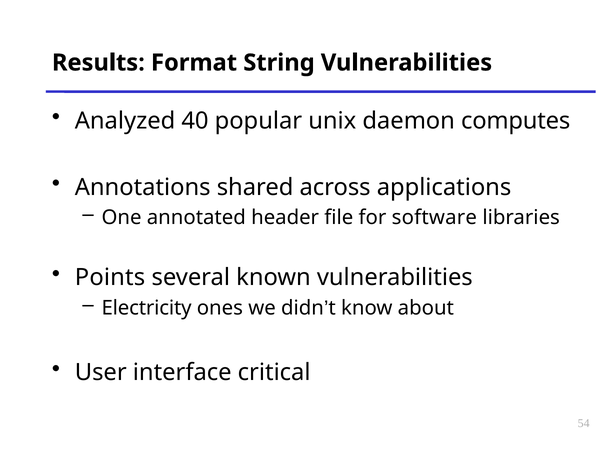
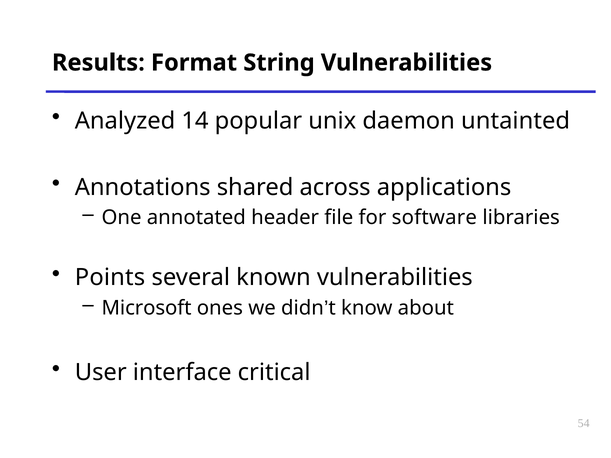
40: 40 -> 14 (195, 121)
computes: computes -> untainted (516, 121)
Electricity: Electricity -> Microsoft (147, 308)
